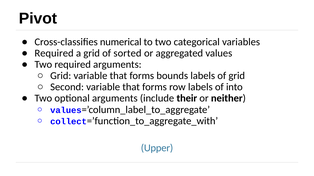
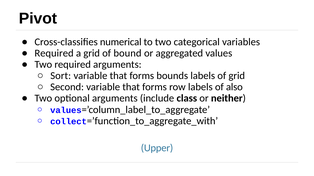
sorted: sorted -> bound (127, 53)
Grid: Grid -> Sort (61, 76)
into: into -> also (234, 87)
their: their -> class (187, 99)
